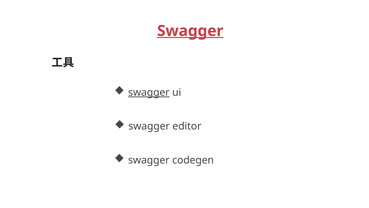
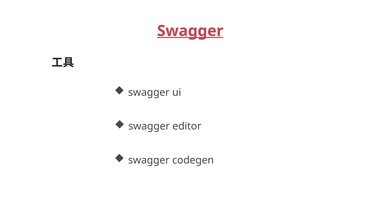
swagger underline: present -> none (149, 92)
